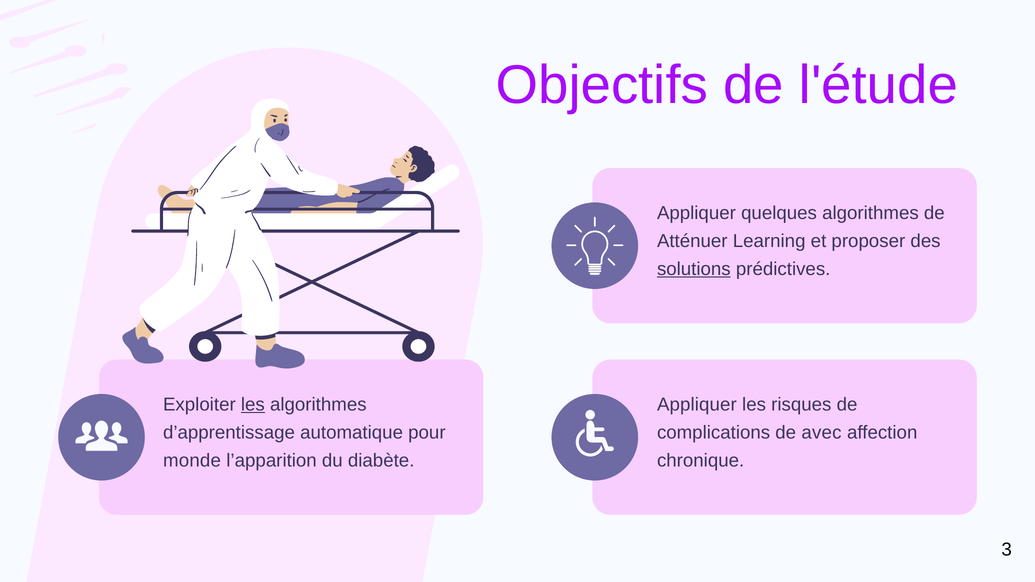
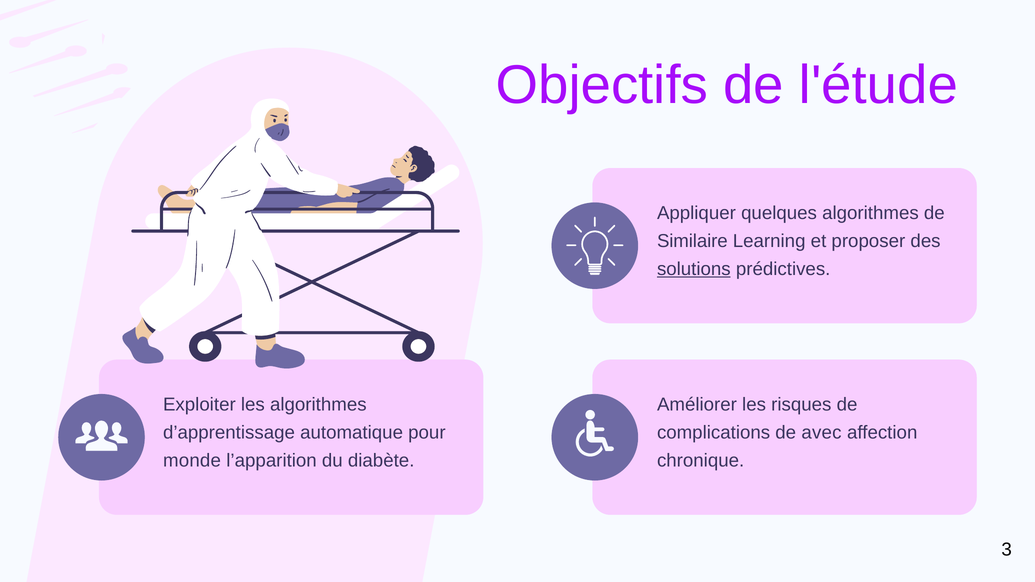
Atténuer: Atténuer -> Similaire (692, 241)
les underline: present -> none (253, 405)
Appliquer: Appliquer -> Améliorer (697, 405)
